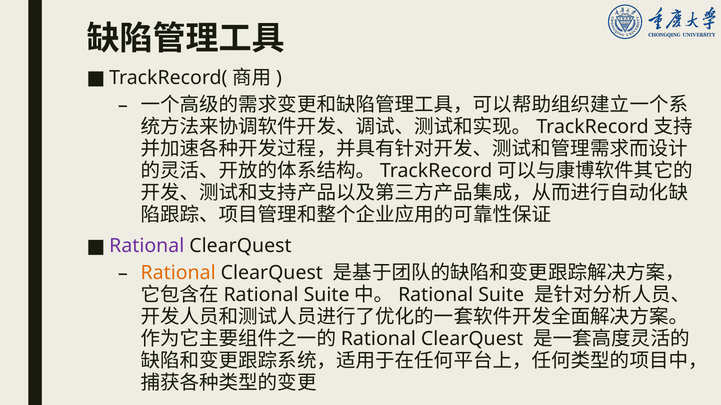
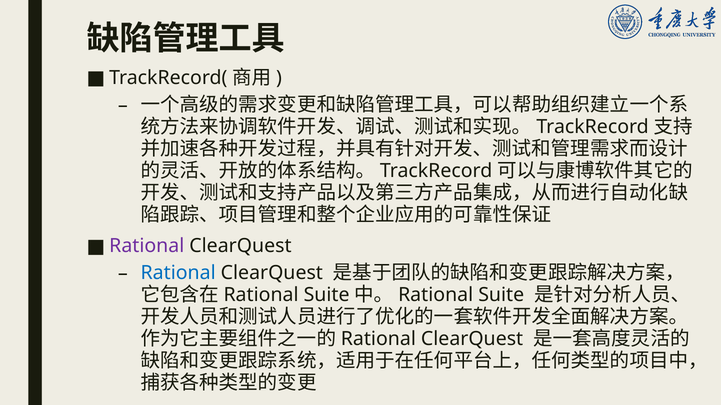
Rational colour: orange -> blue (178, 273)
